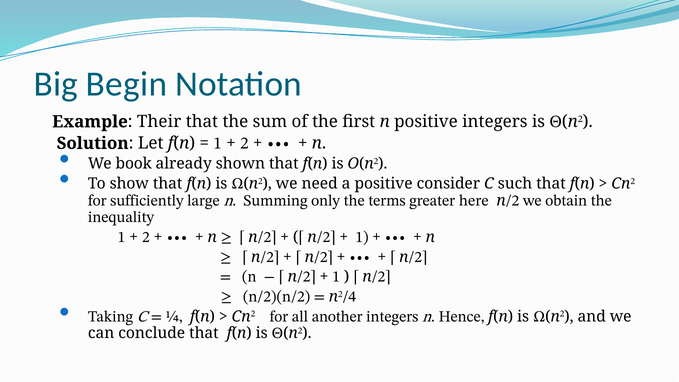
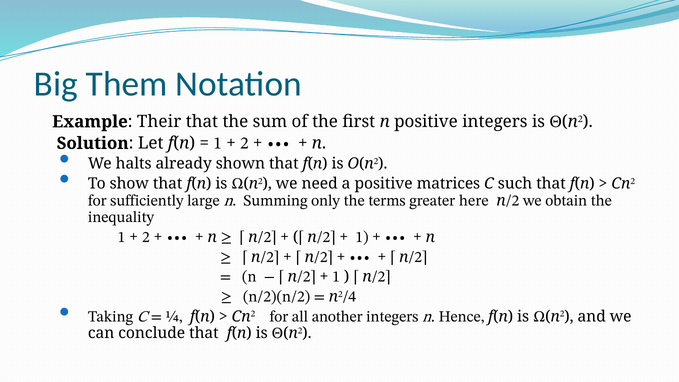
Begin: Begin -> Them (127, 84)
book: book -> halts (134, 164)
consider: consider -> matrices (448, 184)
